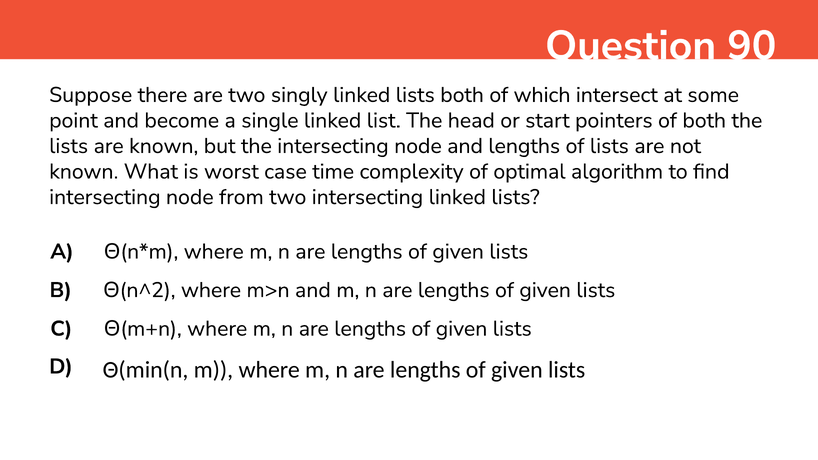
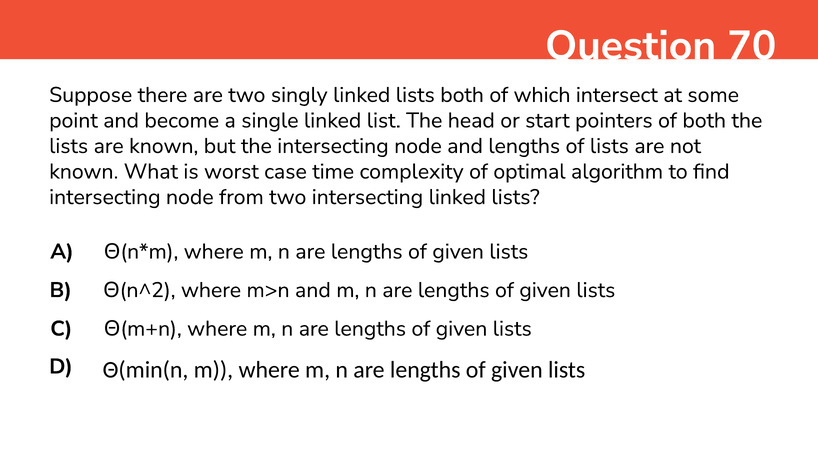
90: 90 -> 70 (752, 46)
